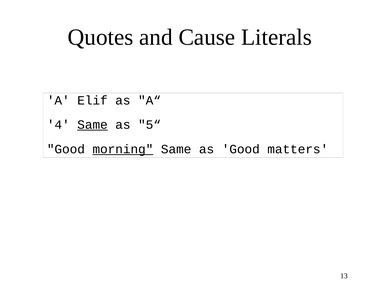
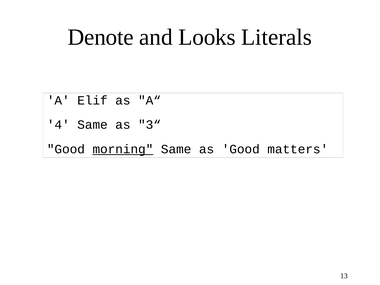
Quotes: Quotes -> Denote (101, 37)
Cause: Cause -> Looks (207, 37)
Same underline: present -> none (93, 125)
5“: 5“ -> 3“ (150, 125)
